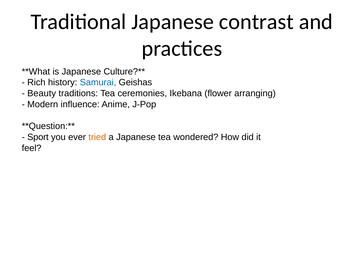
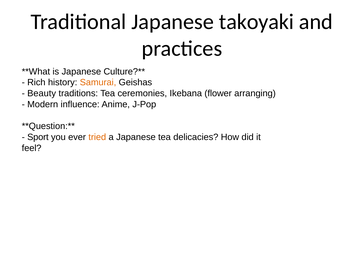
contrast: contrast -> takoyaki (256, 22)
Samurai colour: blue -> orange (98, 82)
wondered: wondered -> delicacies (196, 137)
